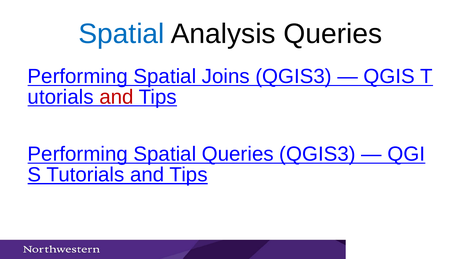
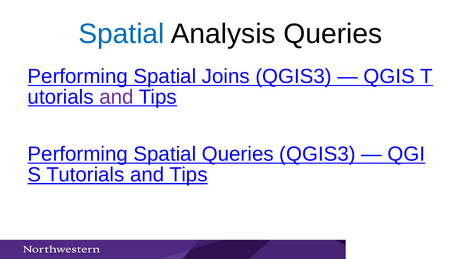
and colour: red -> purple (116, 97)
